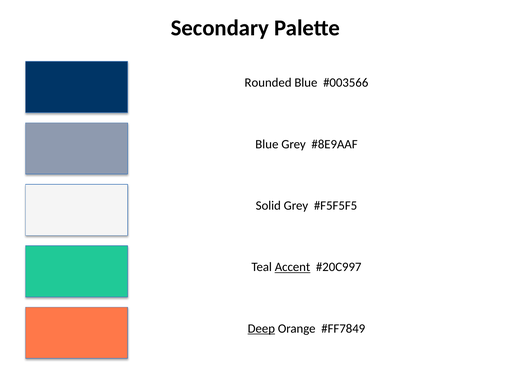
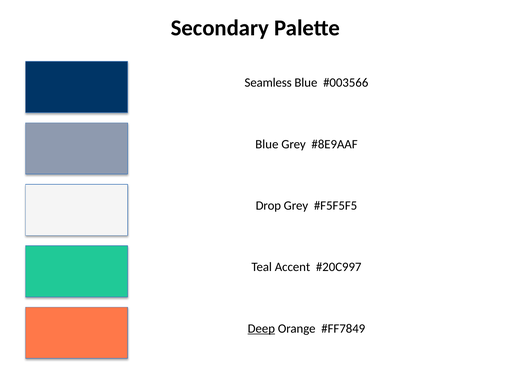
Rounded: Rounded -> Seamless (268, 83)
Solid: Solid -> Drop (268, 205)
Accent underline: present -> none (292, 267)
